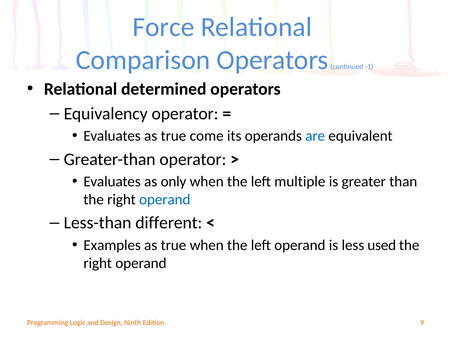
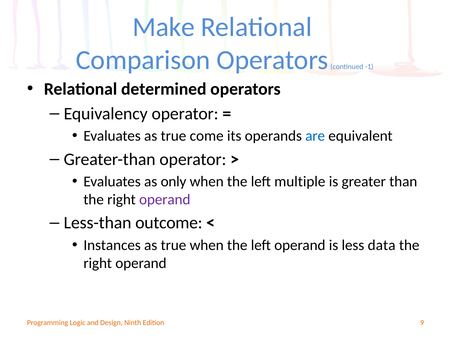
Force: Force -> Make (164, 27)
operand colour: blue -> purple (165, 200)
different: different -> outcome (169, 223)
Examples: Examples -> Instances (112, 245)
used: used -> data (382, 245)
